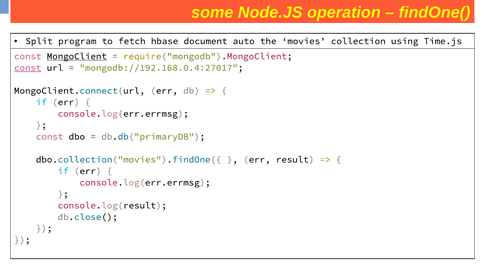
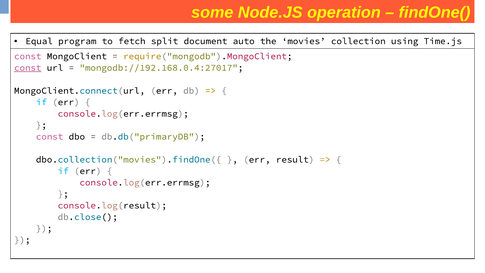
Split: Split -> Equal (39, 41)
hbase: hbase -> split (165, 41)
MongoClient underline: present -> none (77, 56)
